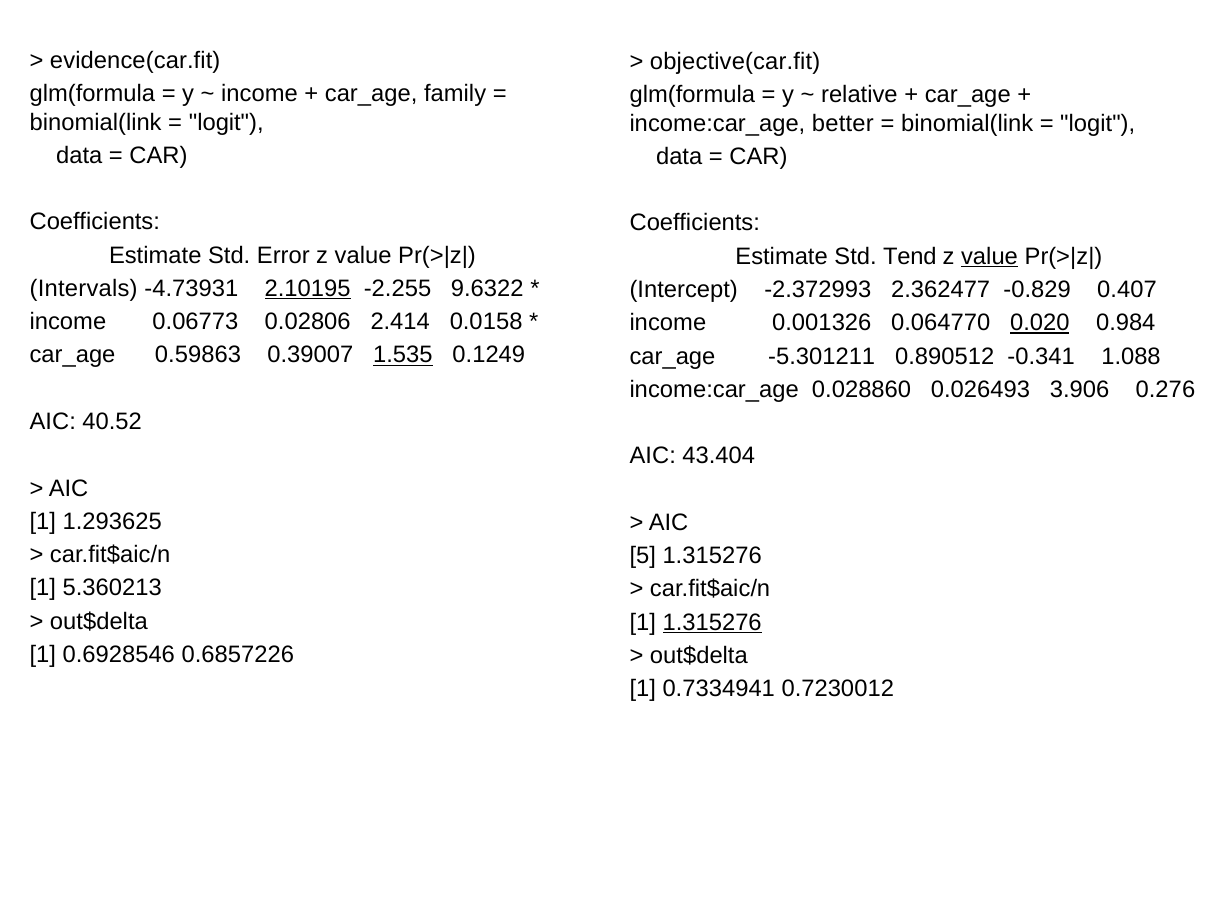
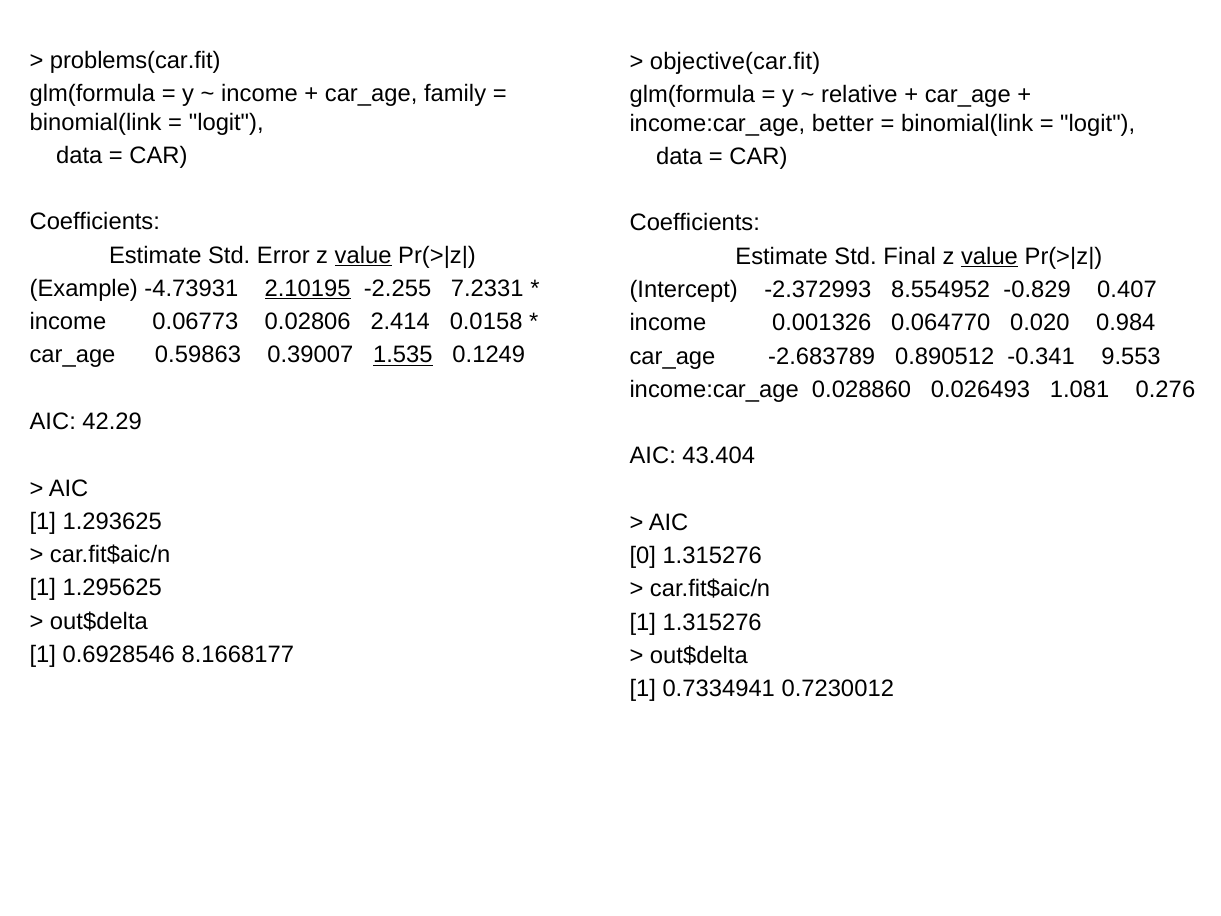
evidence(car.fit: evidence(car.fit -> problems(car.fit (135, 60)
value underline: none -> present (363, 255)
Tend: Tend -> Final (910, 256)
Intervals: Intervals -> Example (84, 288)
9.6322: 9.6322 -> 7.2331 (487, 288)
2.362477: 2.362477 -> 8.554952 (941, 290)
0.020 underline: present -> none (1040, 323)
-5.301211: -5.301211 -> -2.683789 (822, 356)
1.088: 1.088 -> 9.553 (1131, 356)
3.906: 3.906 -> 1.081 (1080, 389)
40.52: 40.52 -> 42.29 (112, 422)
5: 5 -> 0 (643, 556)
5.360213: 5.360213 -> 1.295625 (112, 588)
1.315276 underline: present -> none (712, 622)
0.6857226: 0.6857226 -> 8.1668177 (238, 654)
